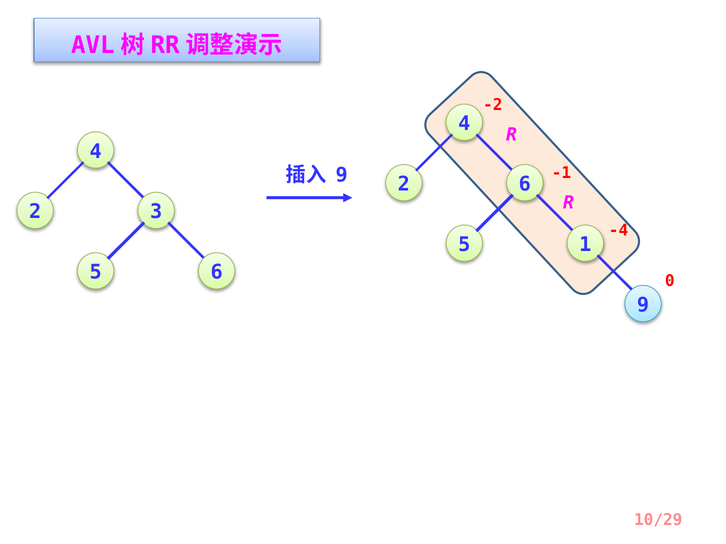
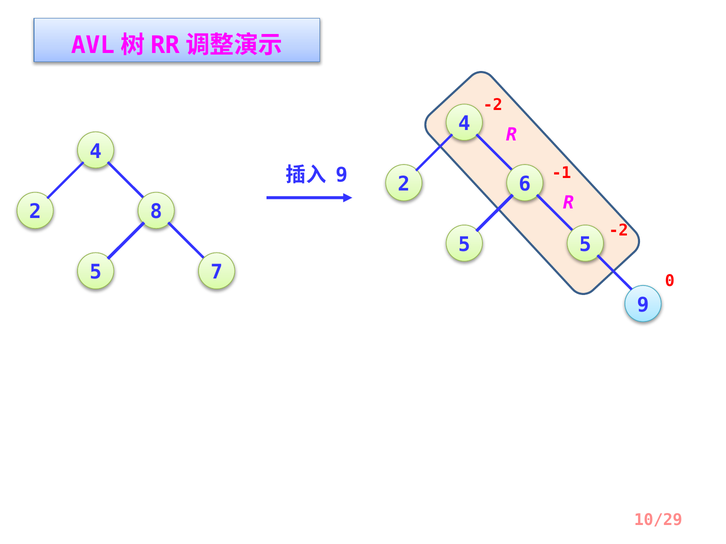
3: 3 -> 8 (156, 212)
-4: -4 -> -2 (619, 231)
5 1: 1 -> 5 (585, 245)
5 6: 6 -> 7 (217, 272)
